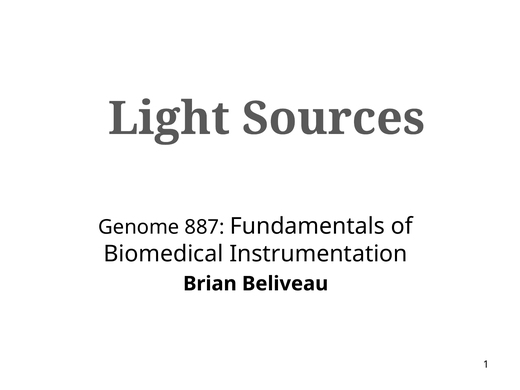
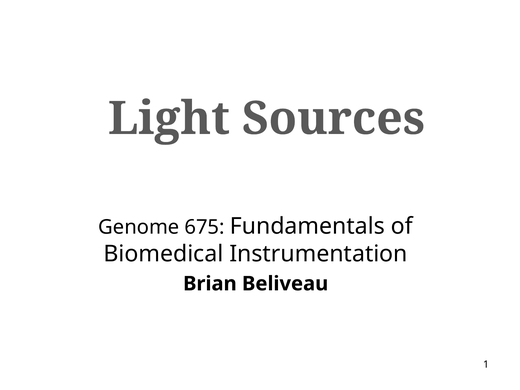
887: 887 -> 675 (205, 227)
